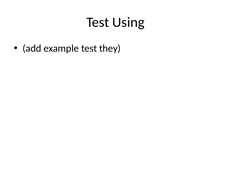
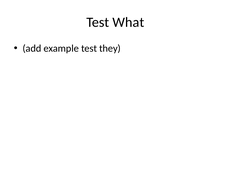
Using: Using -> What (128, 22)
